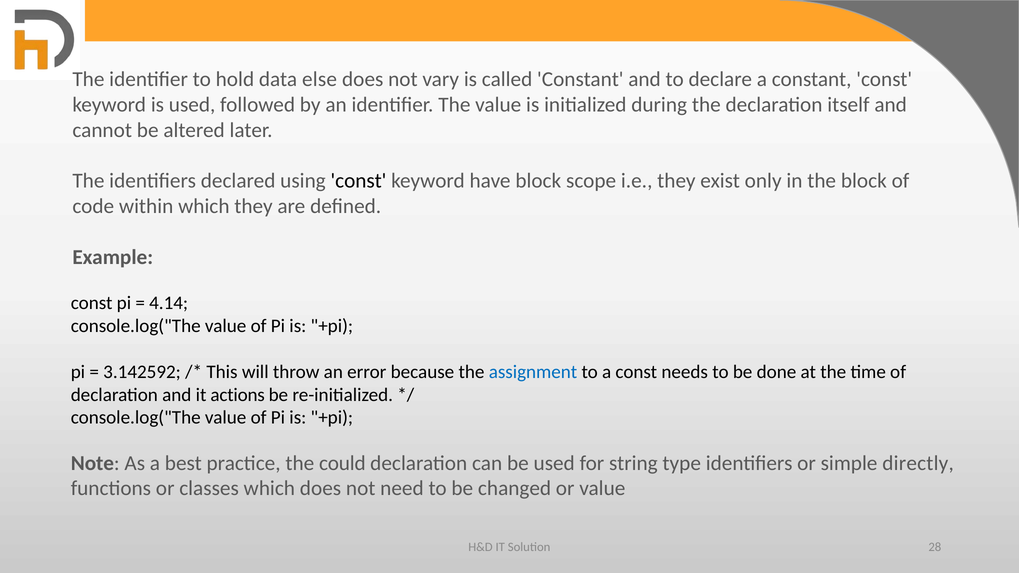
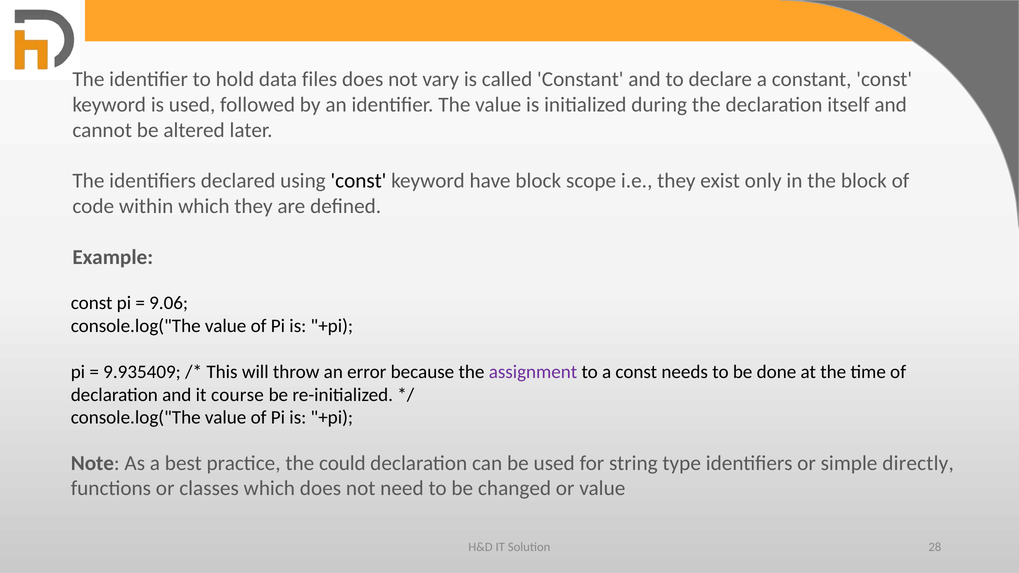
else: else -> files (320, 79)
4.14: 4.14 -> 9.06 (169, 303)
3.142592: 3.142592 -> 9.935409 (142, 372)
assignment colour: blue -> purple (533, 372)
actions: actions -> course (237, 395)
